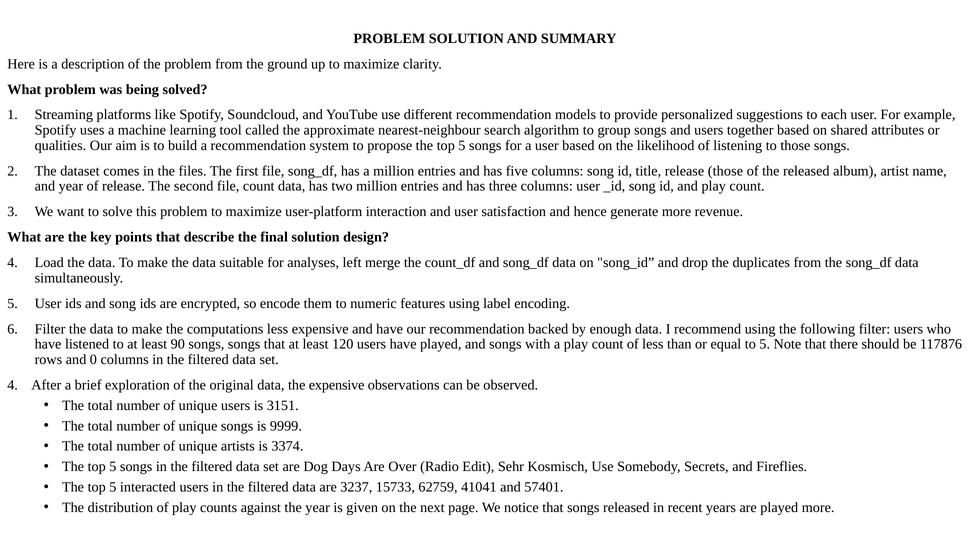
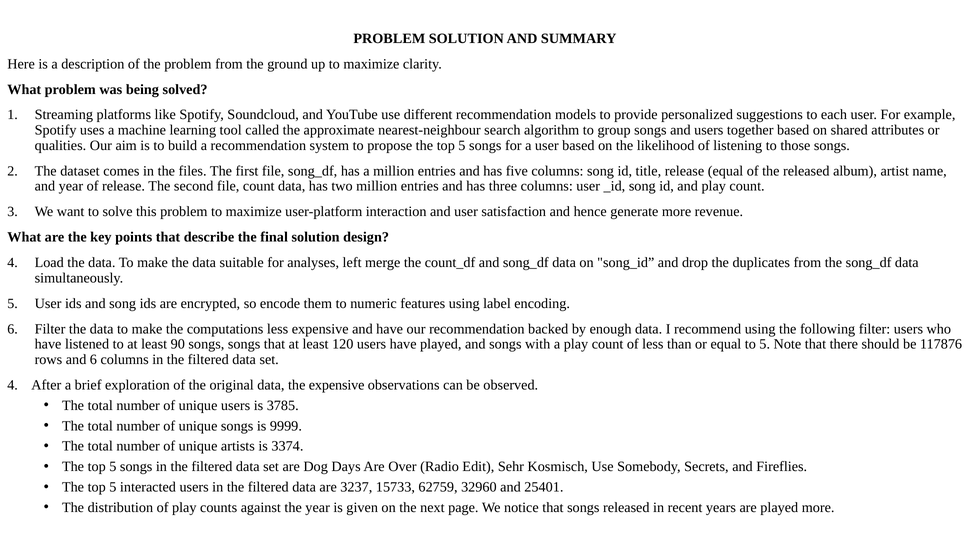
release those: those -> equal (726, 171)
and 0: 0 -> 6 (93, 360)
3151: 3151 -> 3785 (283, 406)
41041: 41041 -> 32960 (479, 487)
57401: 57401 -> 25401 (544, 487)
